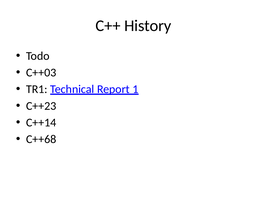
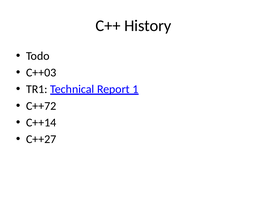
C++23: C++23 -> C++72 (41, 106)
C++68: C++68 -> C++27 (41, 139)
